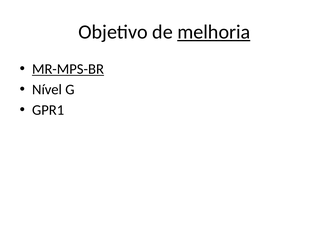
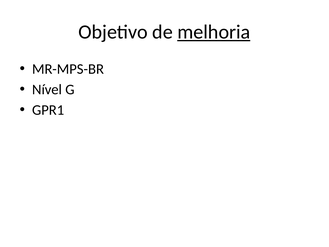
MR-MPS-BR underline: present -> none (68, 69)
